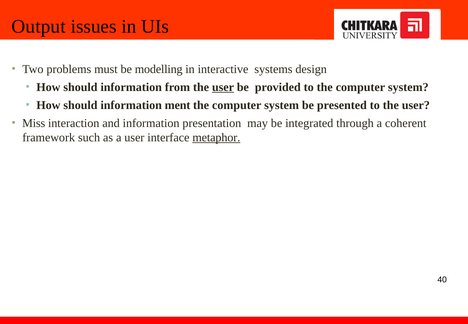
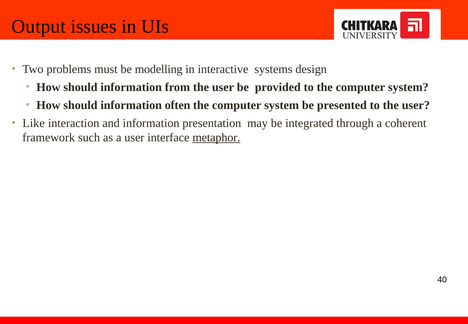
user underline: present -> none (223, 87)
ment: ment -> often (178, 105)
Miss: Miss -> Like (34, 123)
